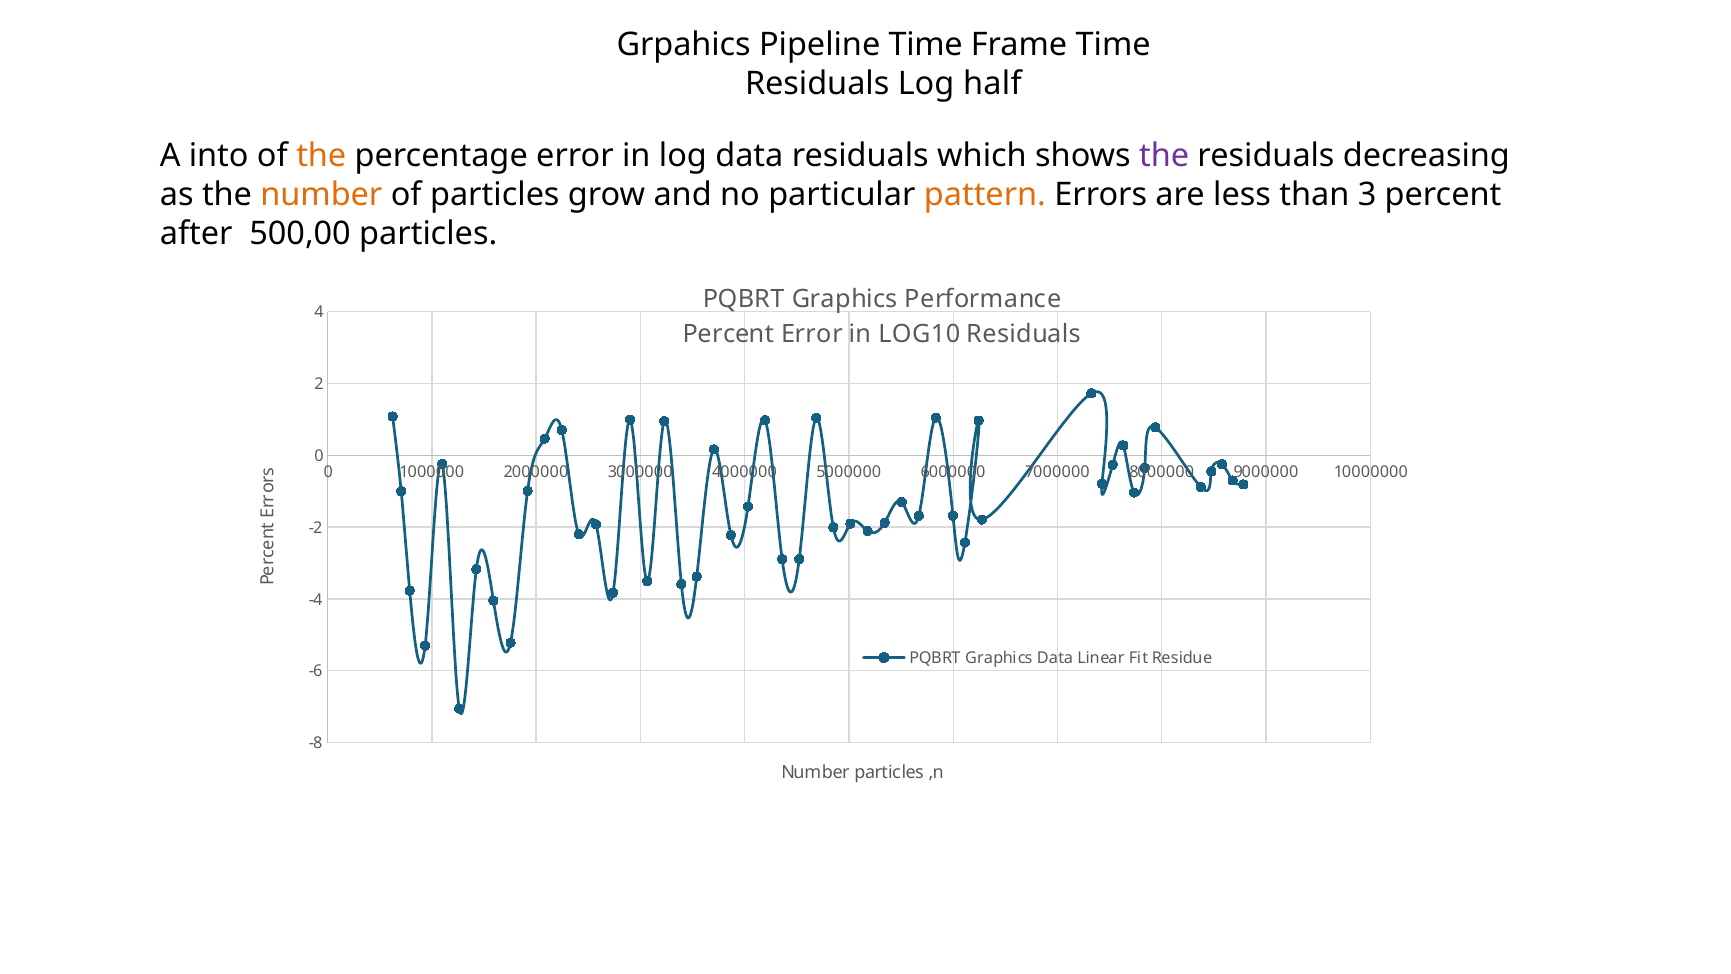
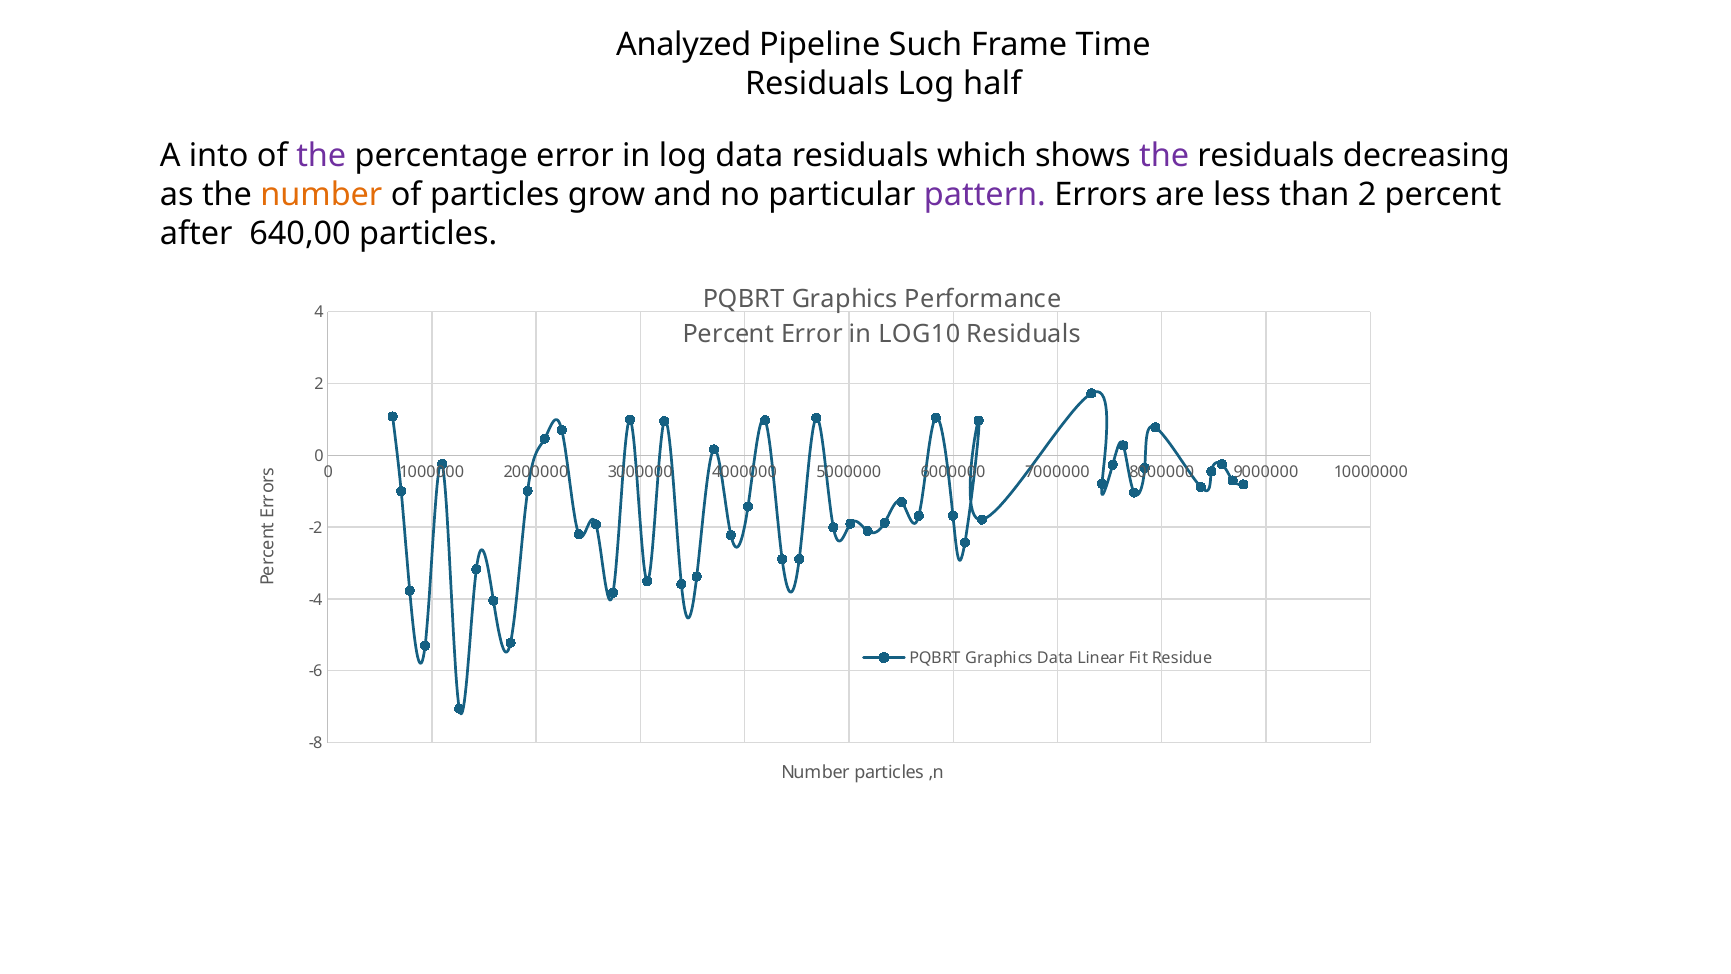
Grpahics: Grpahics -> Analyzed (684, 45)
Pipeline Time: Time -> Such (925, 45)
the colour: orange -> purple (321, 156)
pattern colour: orange -> purple (985, 195)
than 3: 3 -> 2 (1367, 195)
500,00: 500,00 -> 640,00 (300, 234)
